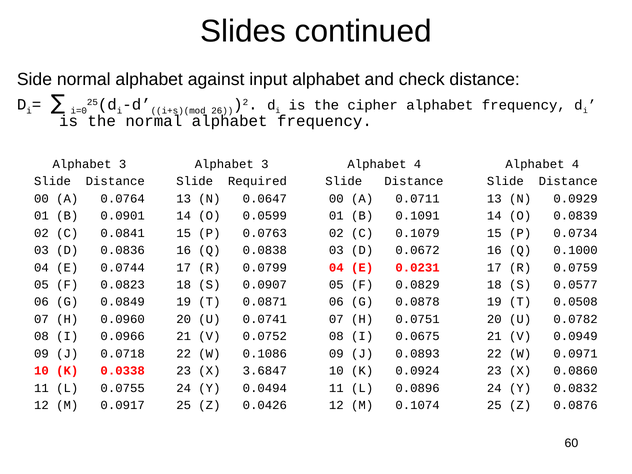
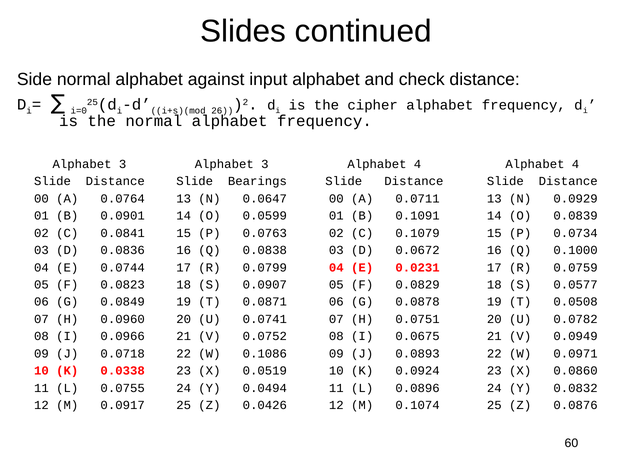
Required: Required -> Bearings (257, 181)
3.6847: 3.6847 -> 0.0519 (265, 371)
